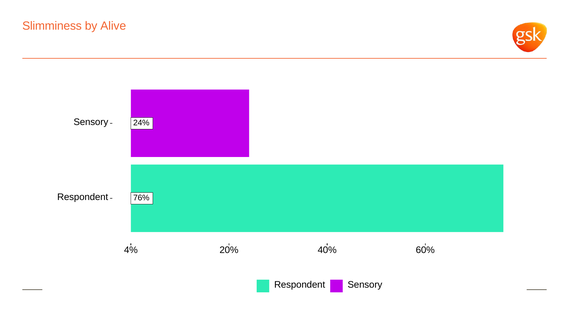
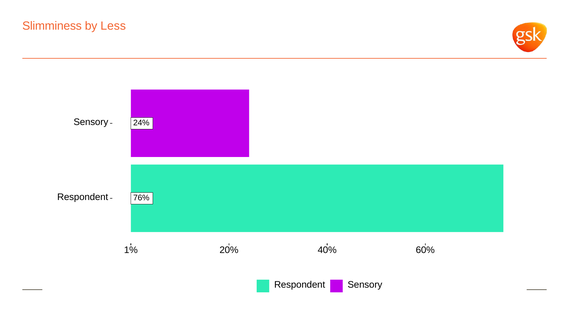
Alive: Alive -> Less (113, 26)
4%: 4% -> 1% (131, 250)
